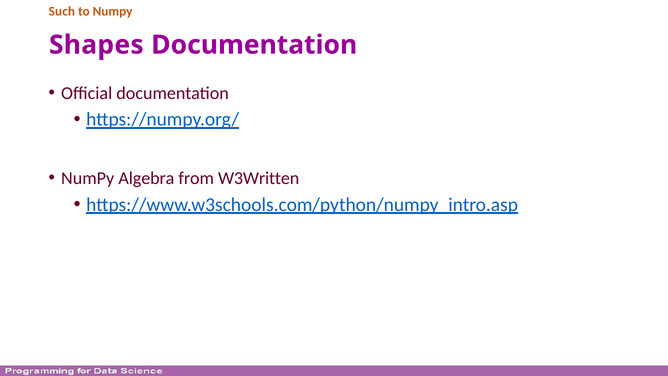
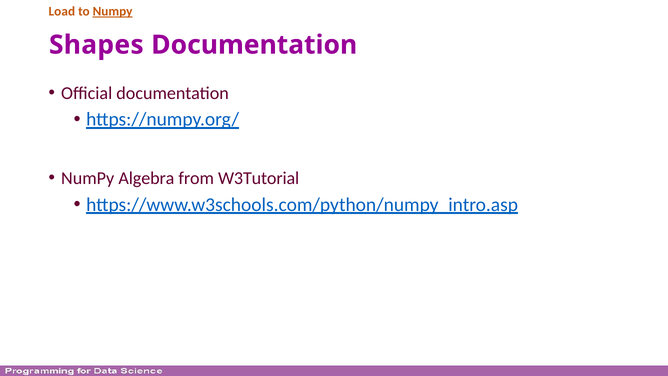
Such: Such -> Load (62, 11)
Numpy underline: none -> present (113, 11)
W3Written: W3Written -> W3Tutorial (259, 178)
